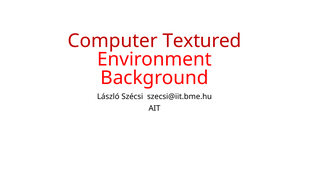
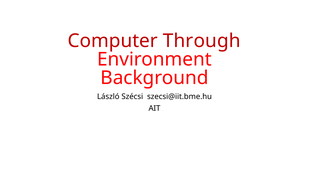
Textured: Textured -> Through (202, 41)
